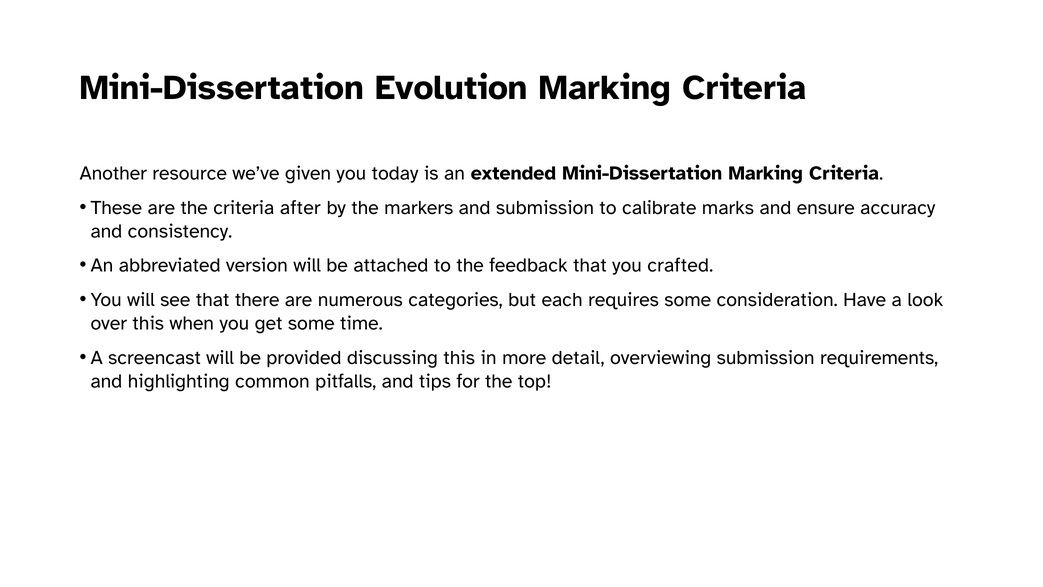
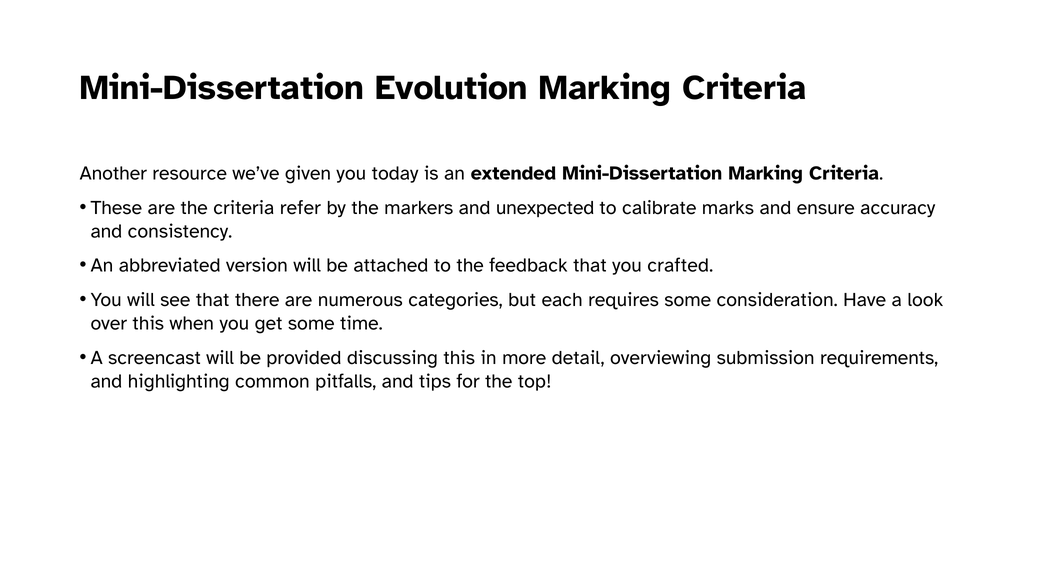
after: after -> refer (300, 208)
and submission: submission -> unexpected (545, 208)
